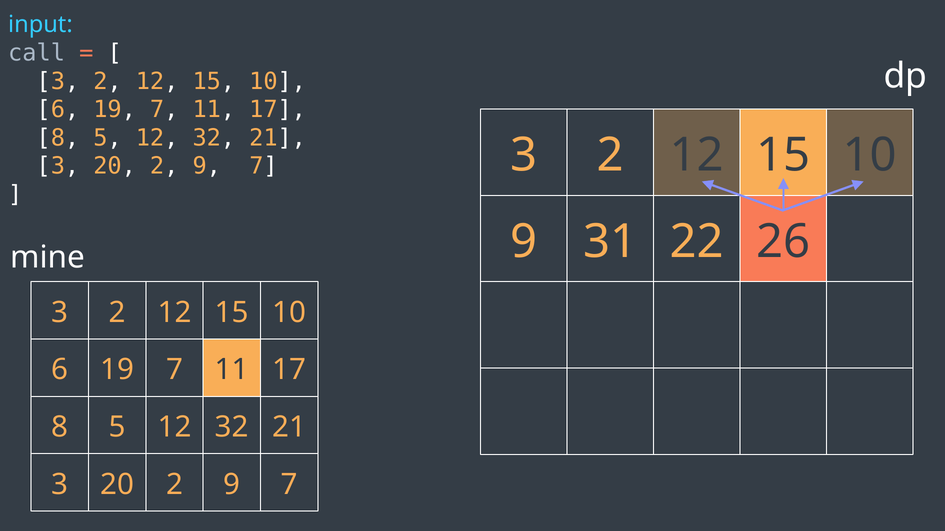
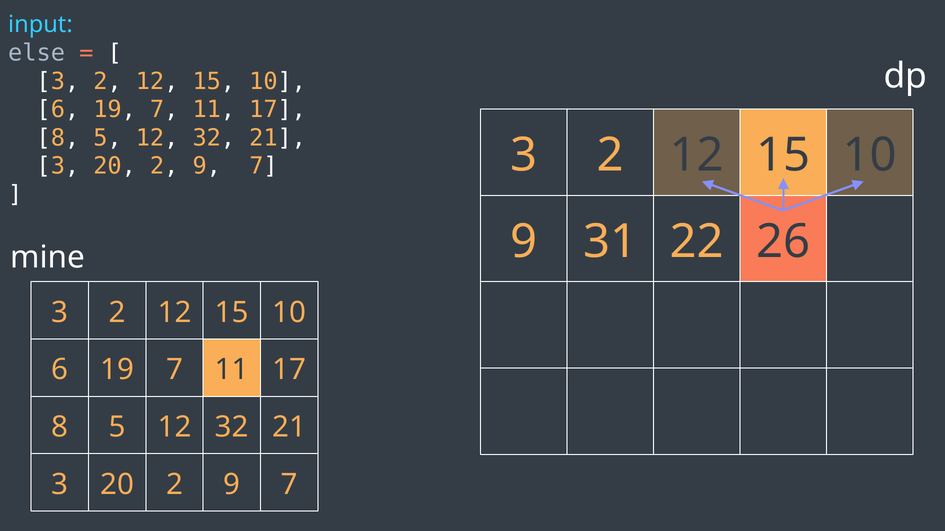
call: call -> else (37, 53)
